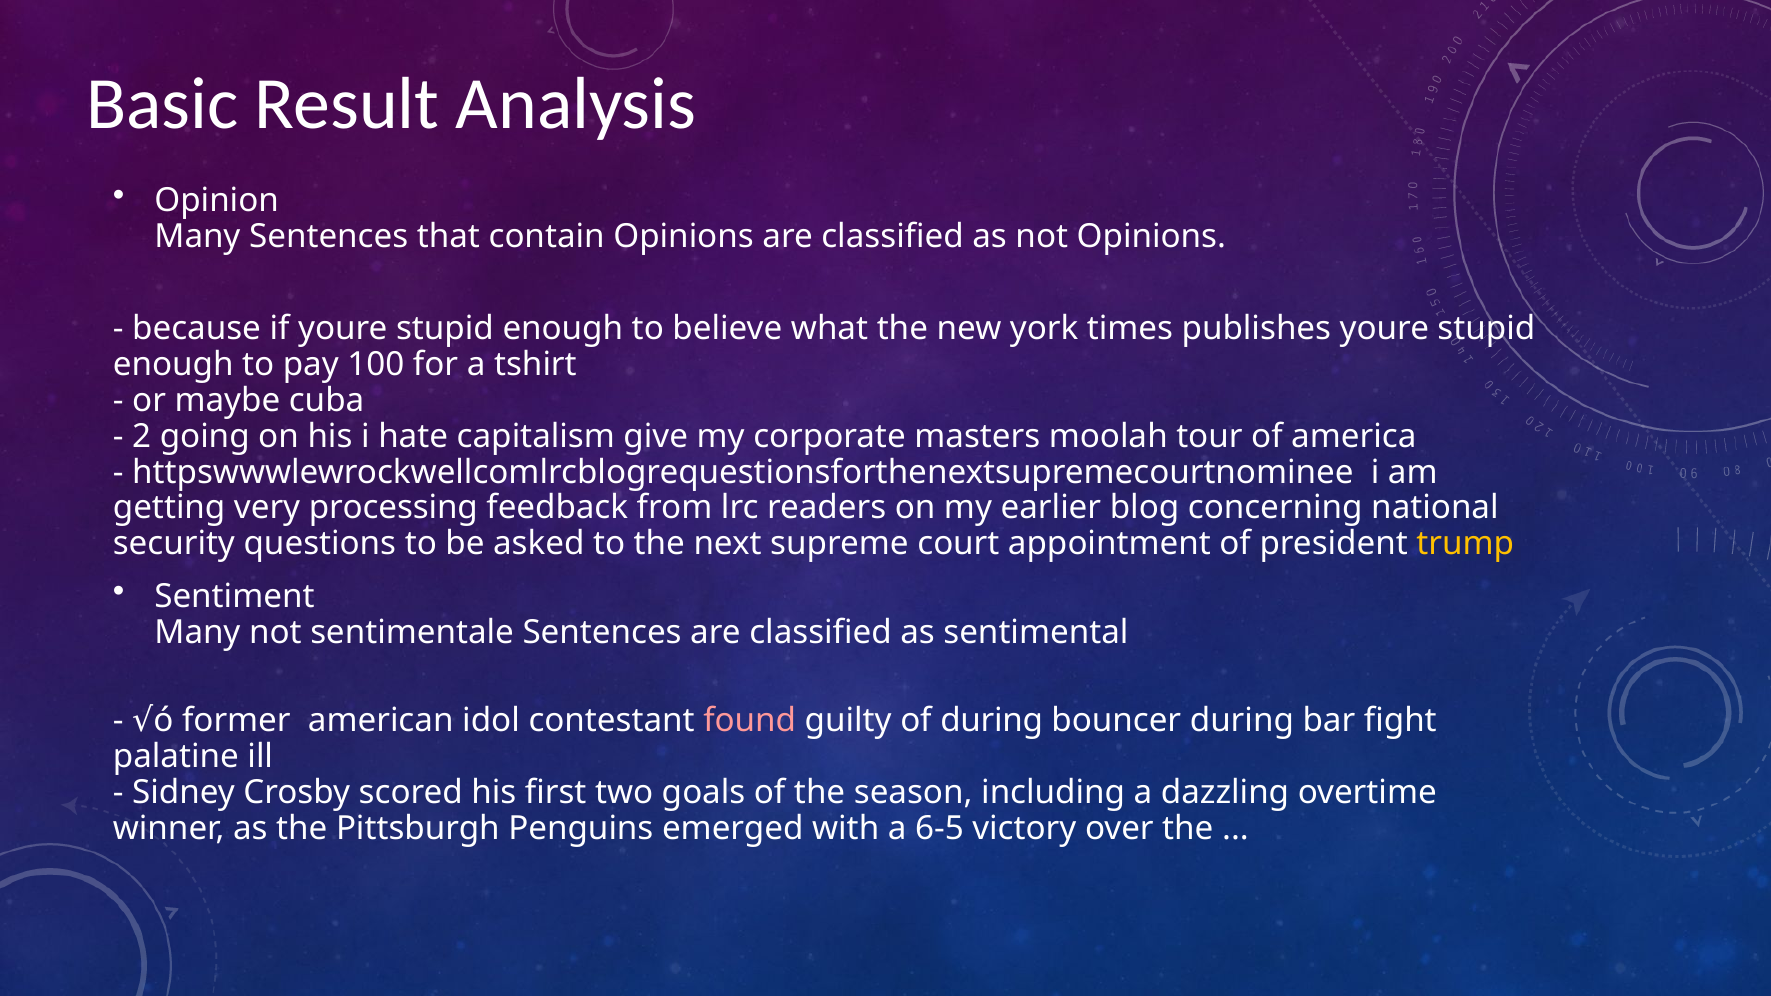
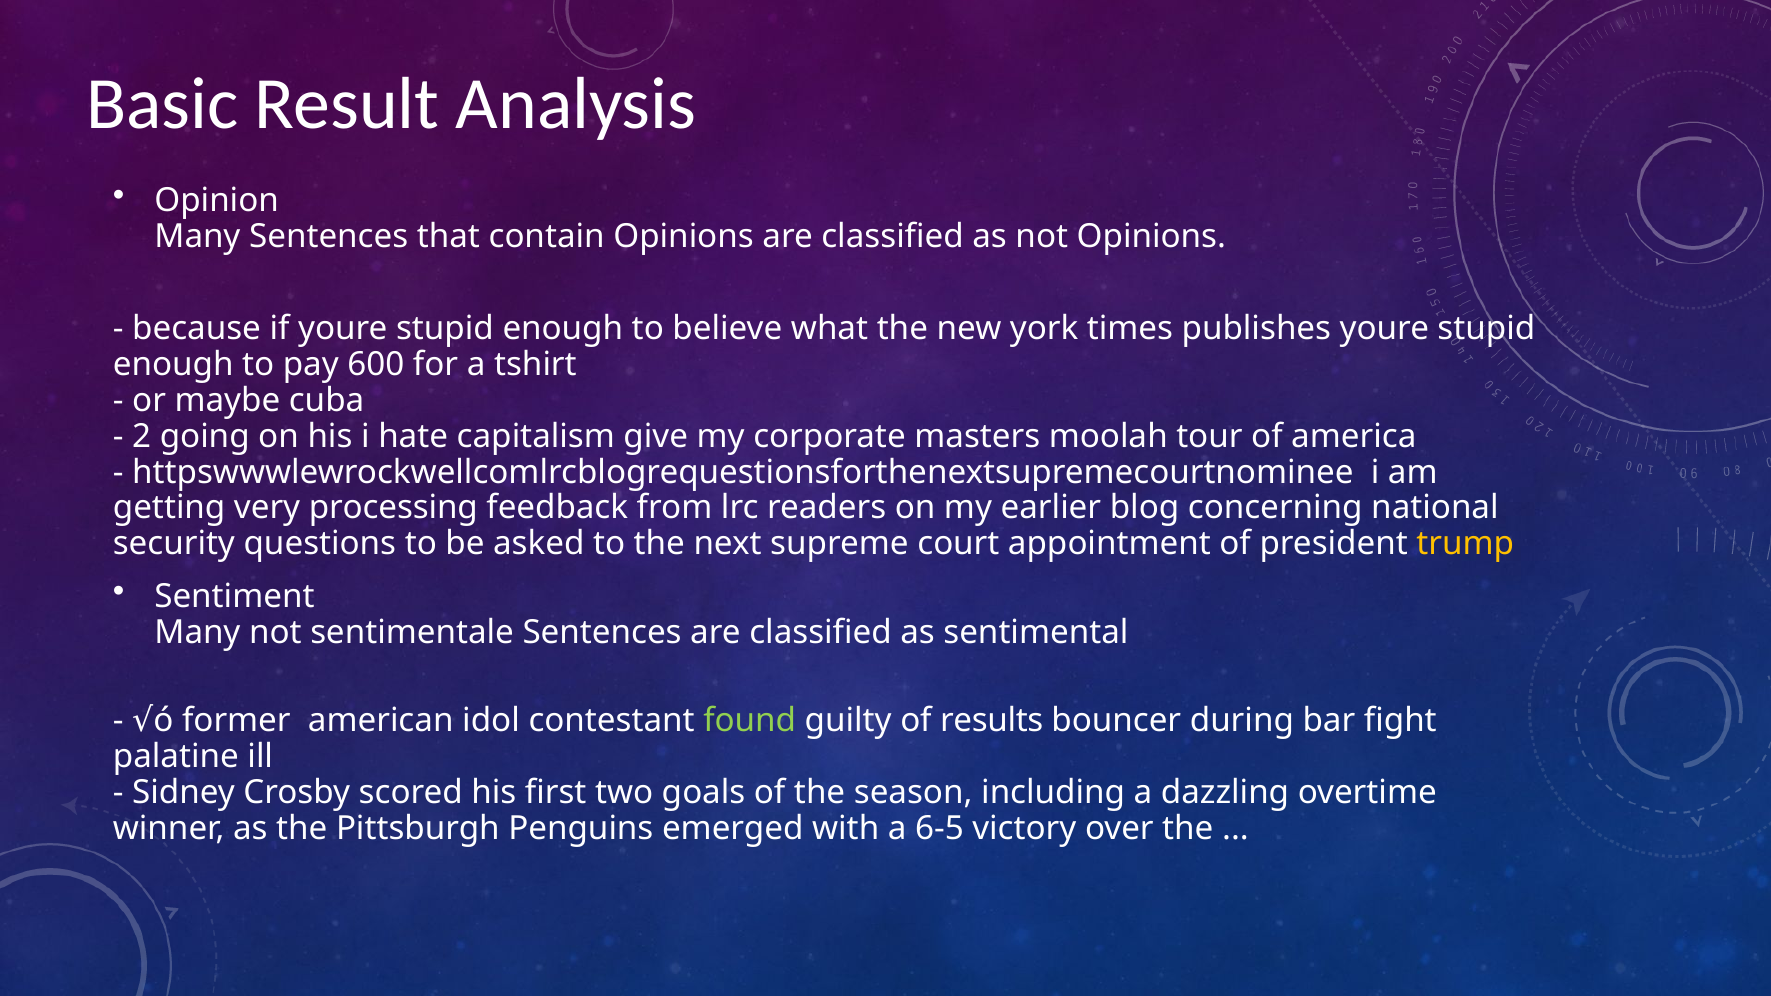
100: 100 -> 600 (376, 365)
found colour: pink -> light green (750, 721)
of during: during -> results (992, 721)
